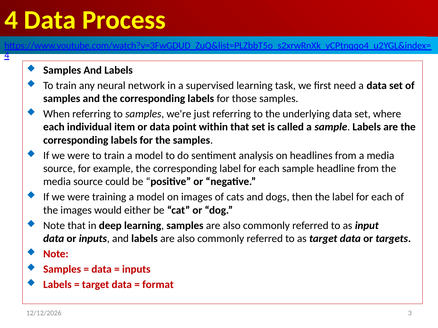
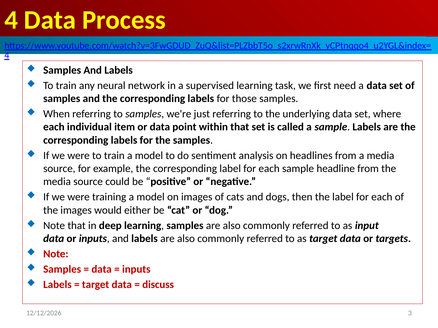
format: format -> discuss (158, 285)
